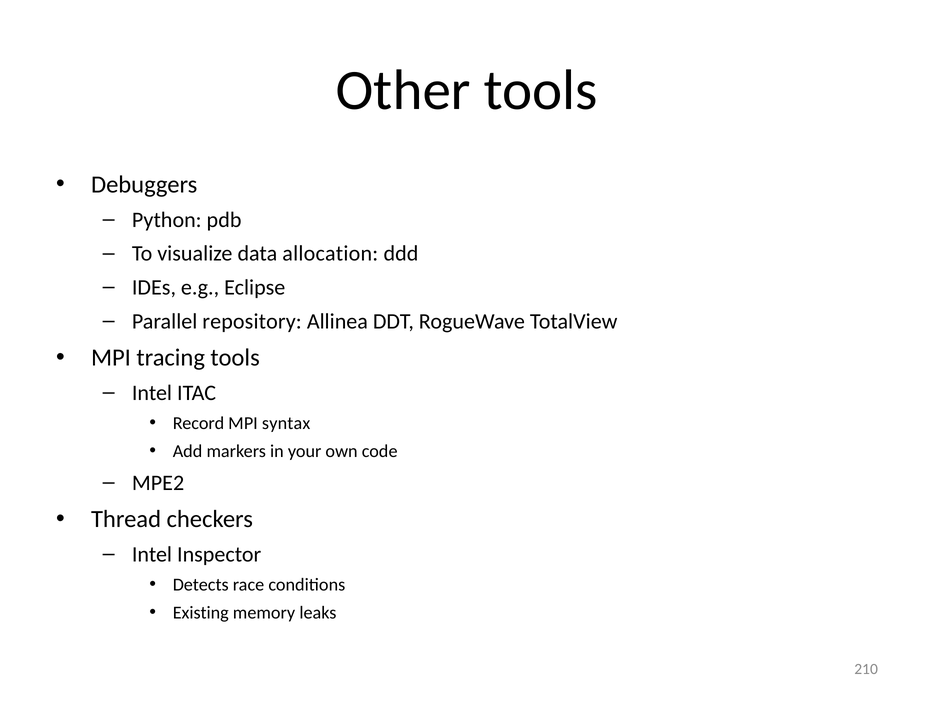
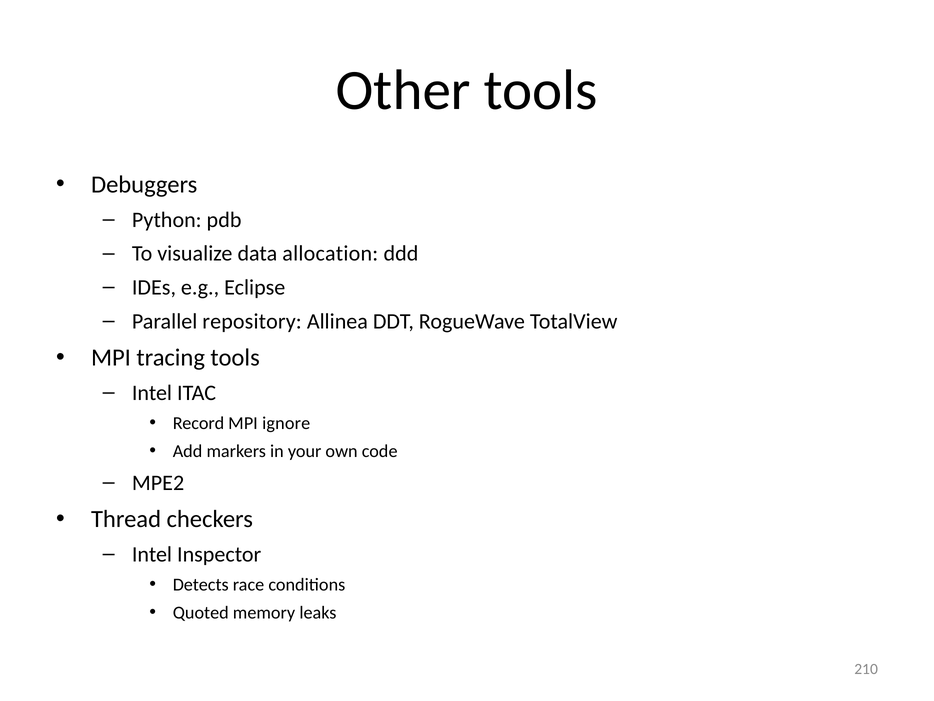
syntax: syntax -> ignore (286, 423)
Existing: Existing -> Quoted (201, 612)
